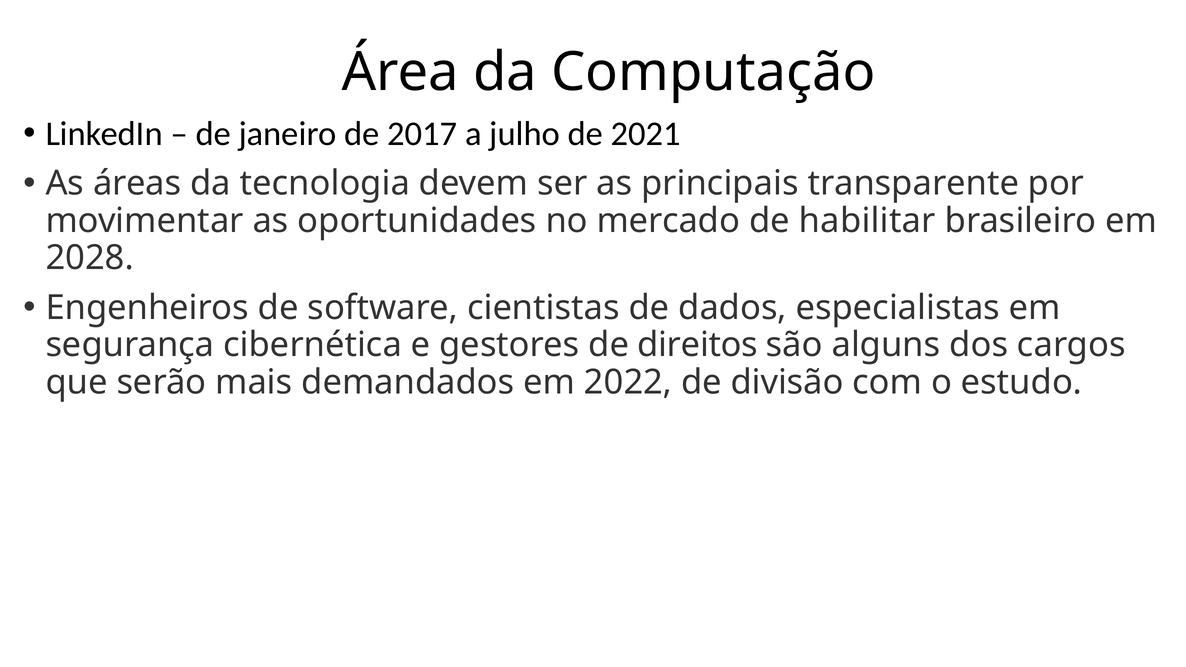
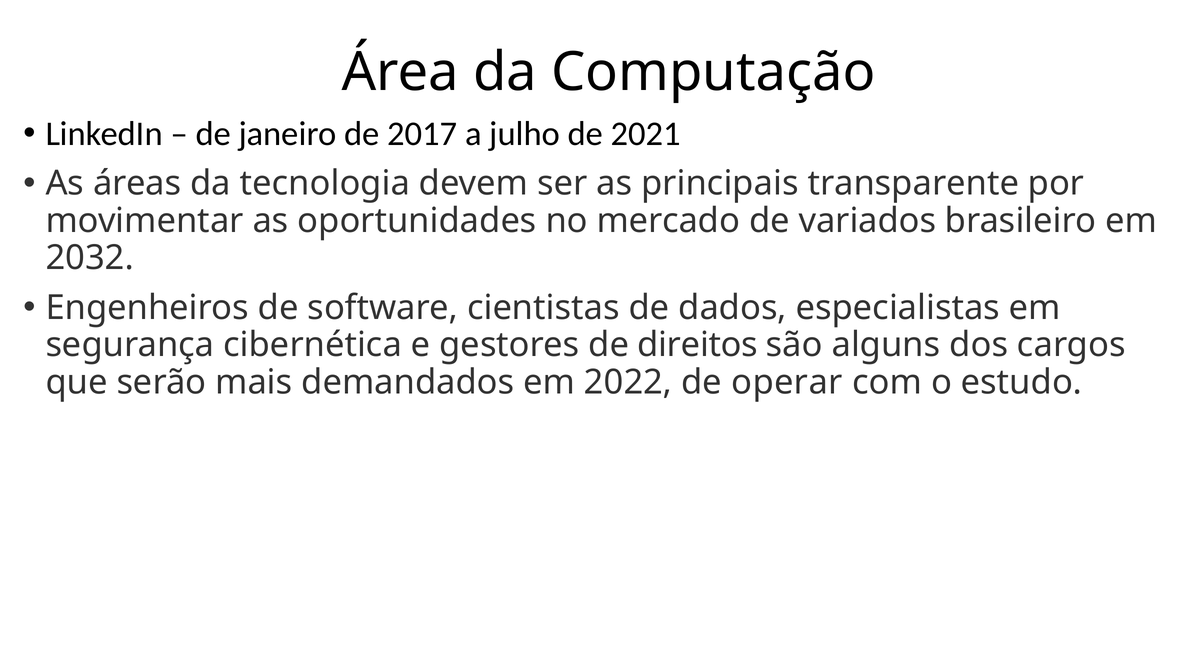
habilitar: habilitar -> variados (867, 221)
2028: 2028 -> 2032 (90, 258)
divisão: divisão -> operar (787, 382)
